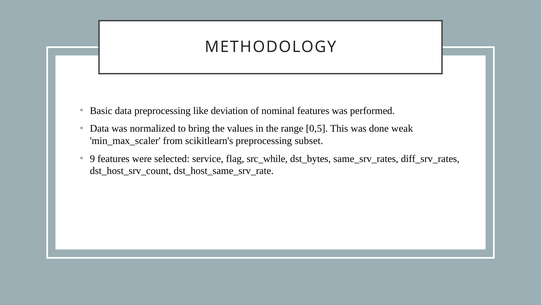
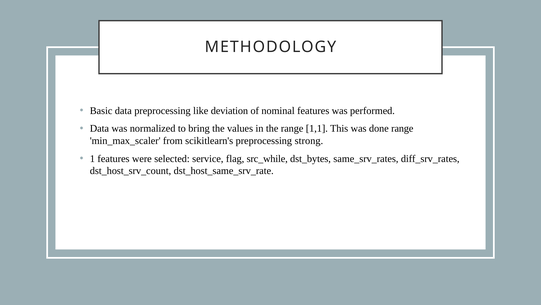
0,5: 0,5 -> 1,1 (317, 128)
done weak: weak -> range (402, 128)
subset: subset -> strong (309, 140)
9: 9 -> 1 (92, 158)
